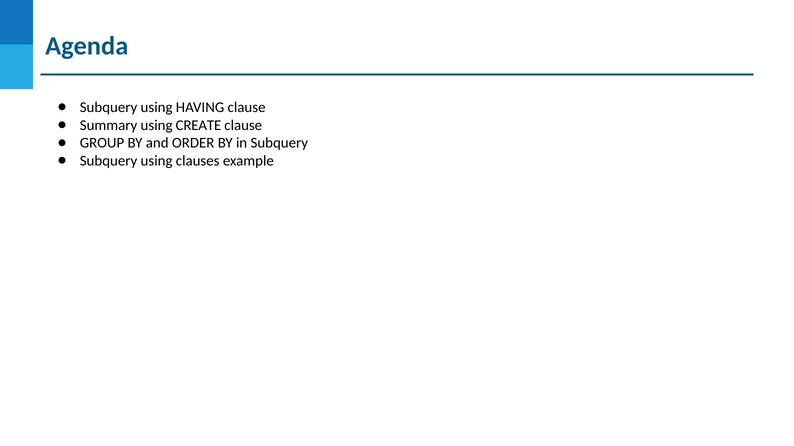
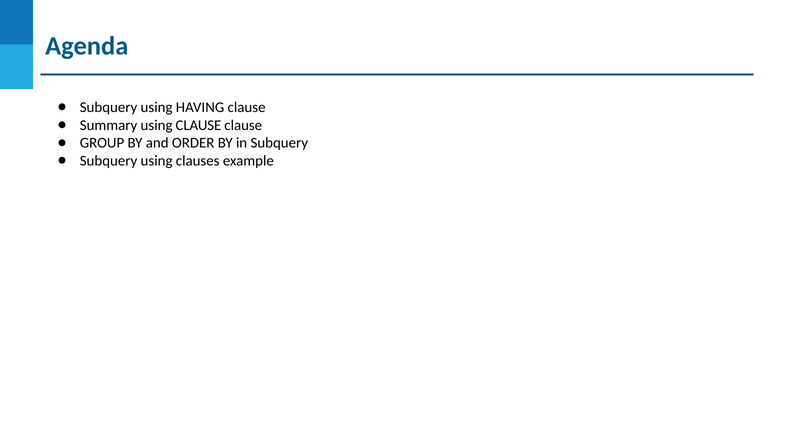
using CREATE: CREATE -> CLAUSE (198, 125)
